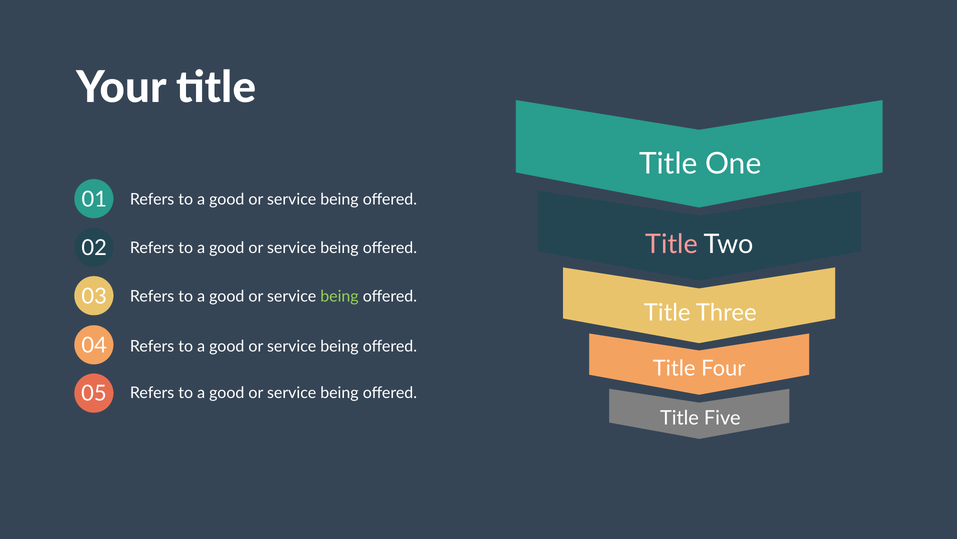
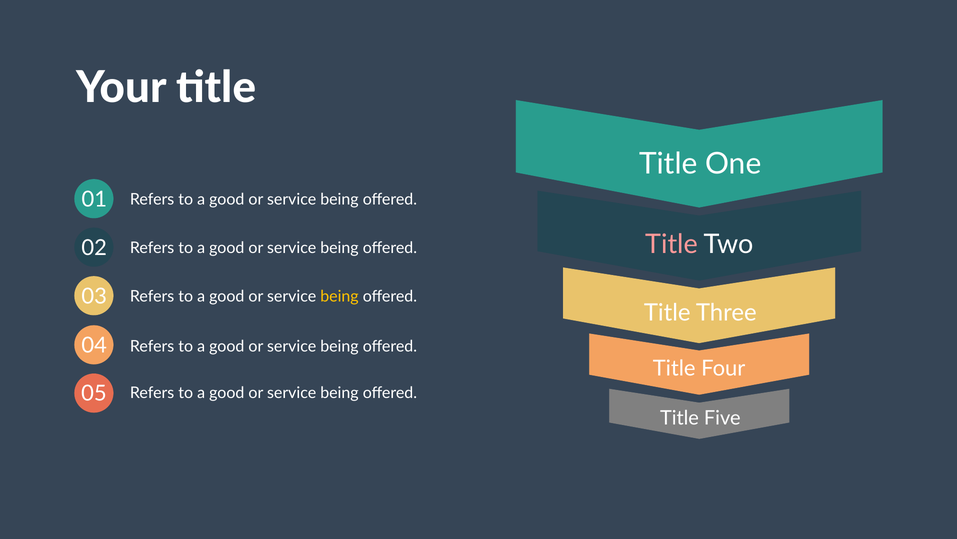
being colour: light green -> yellow (339, 296)
